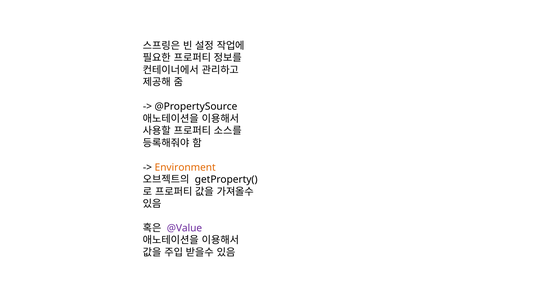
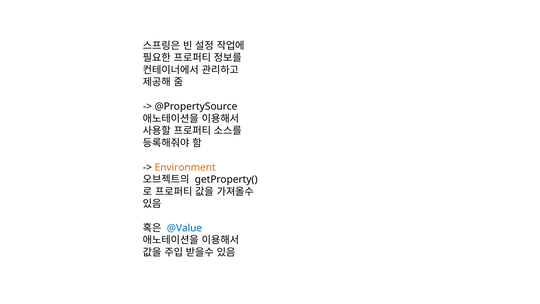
@Value colour: purple -> blue (184, 228)
